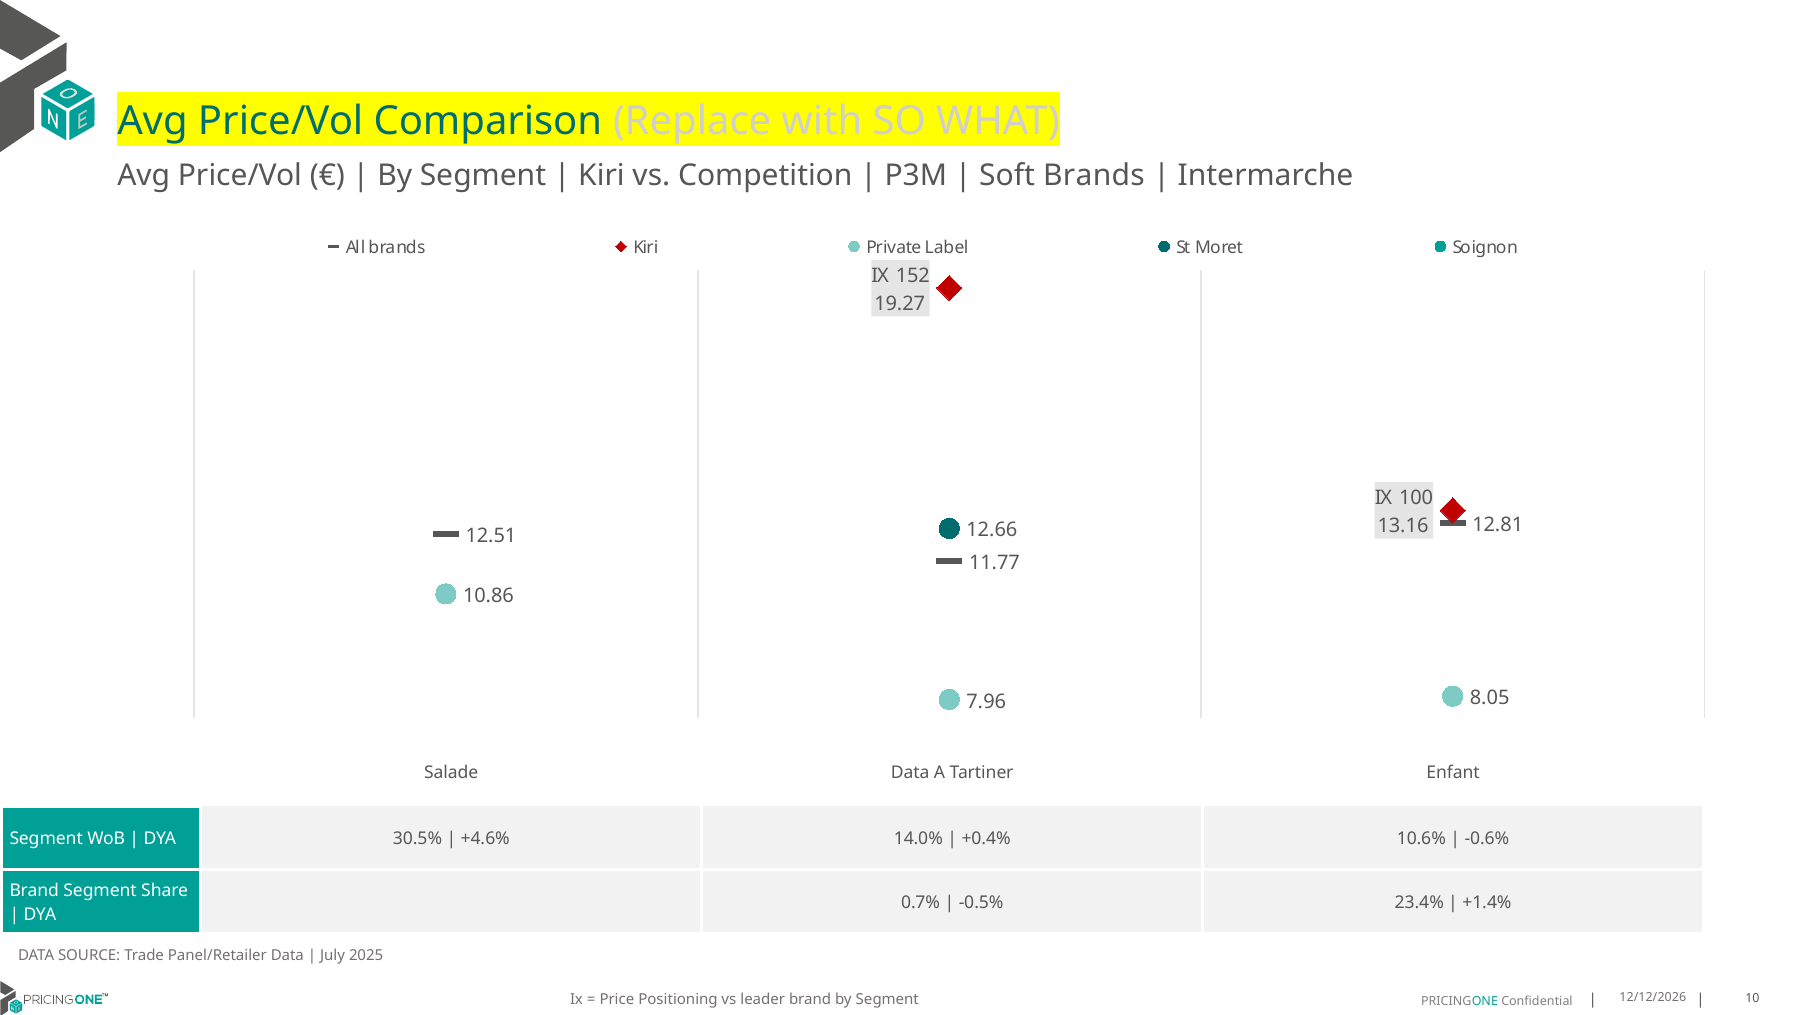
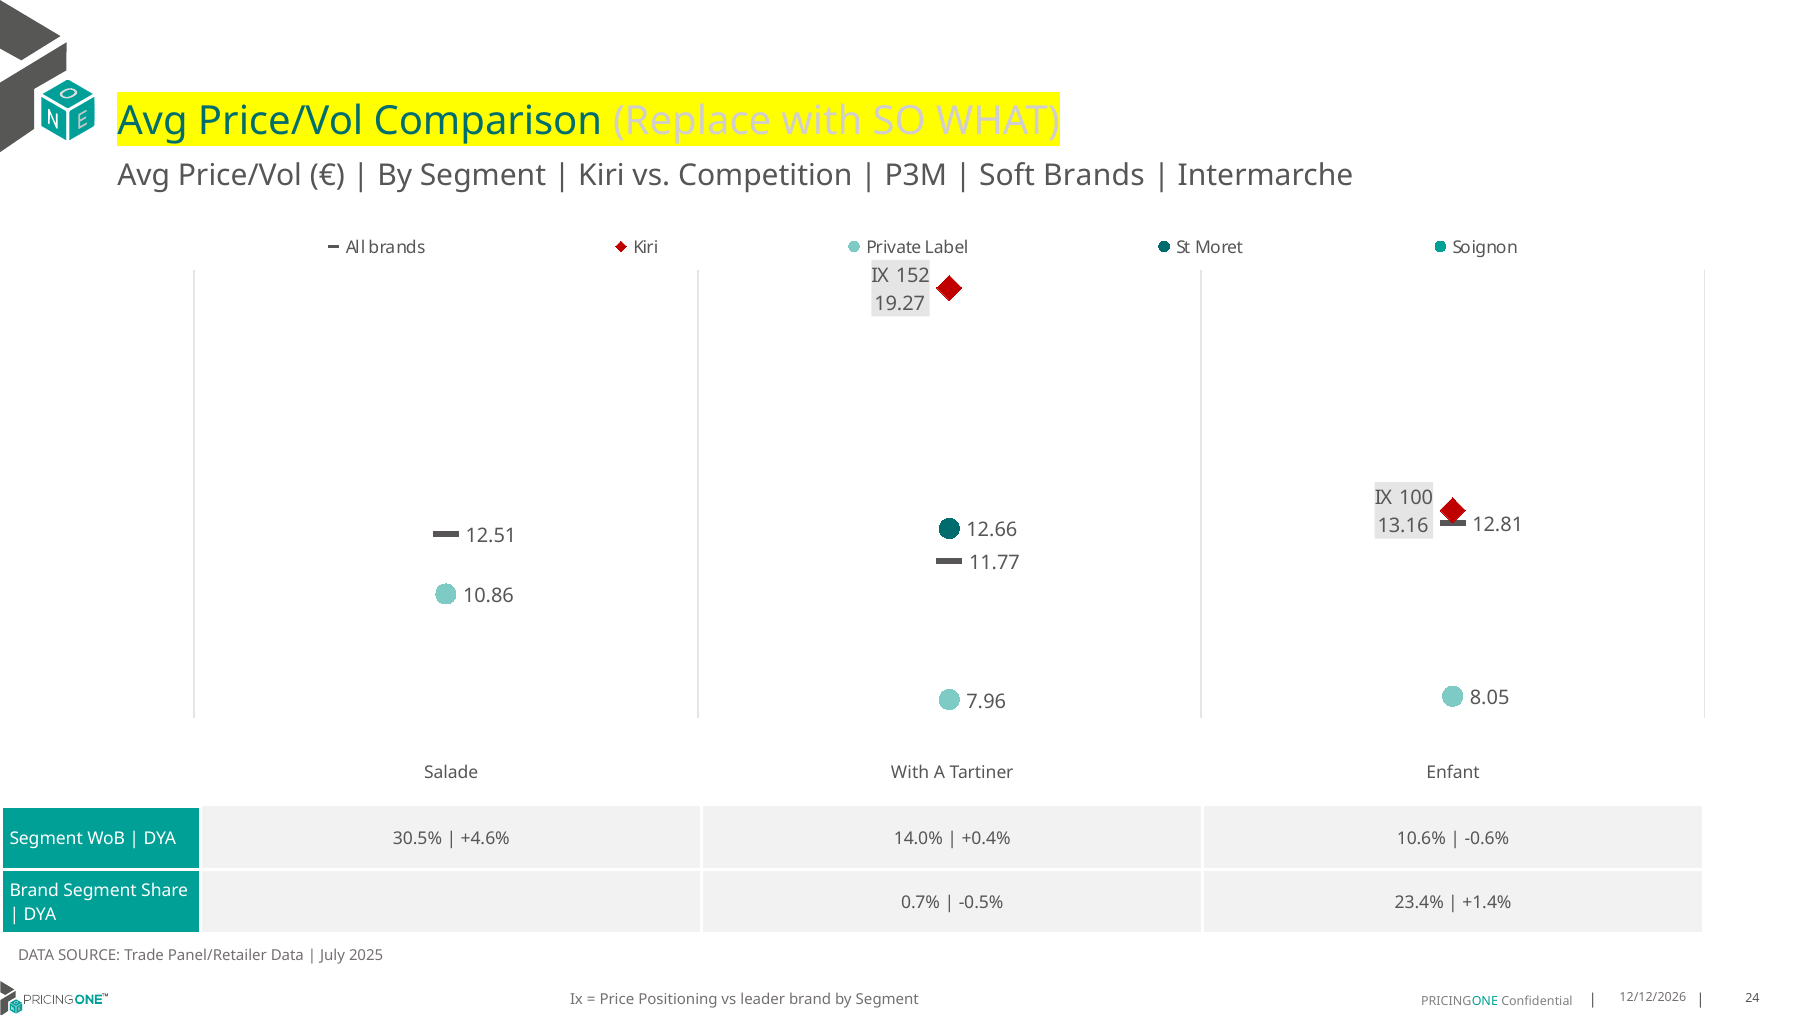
Salade Data: Data -> With (910, 772)
10: 10 -> 24 (1752, 998)
